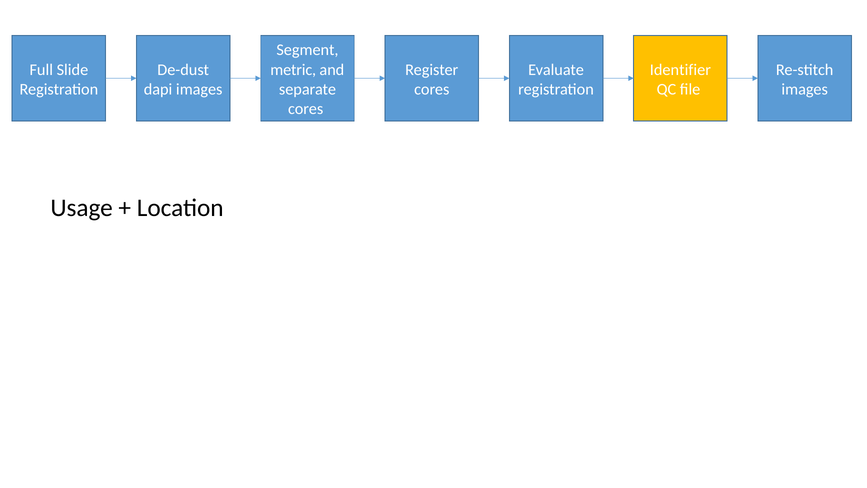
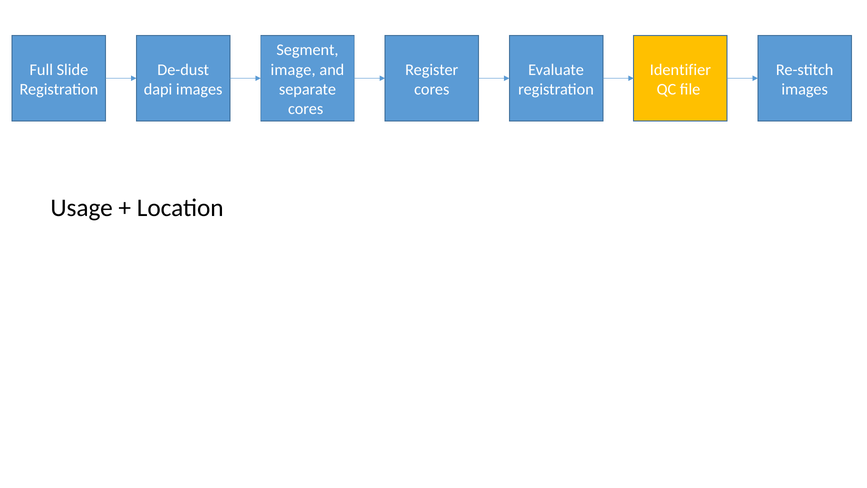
metric: metric -> image (293, 70)
